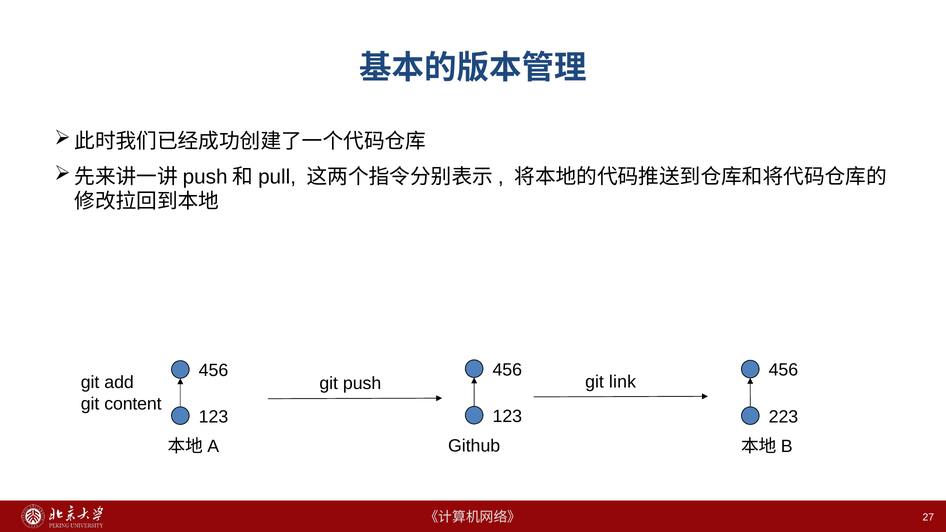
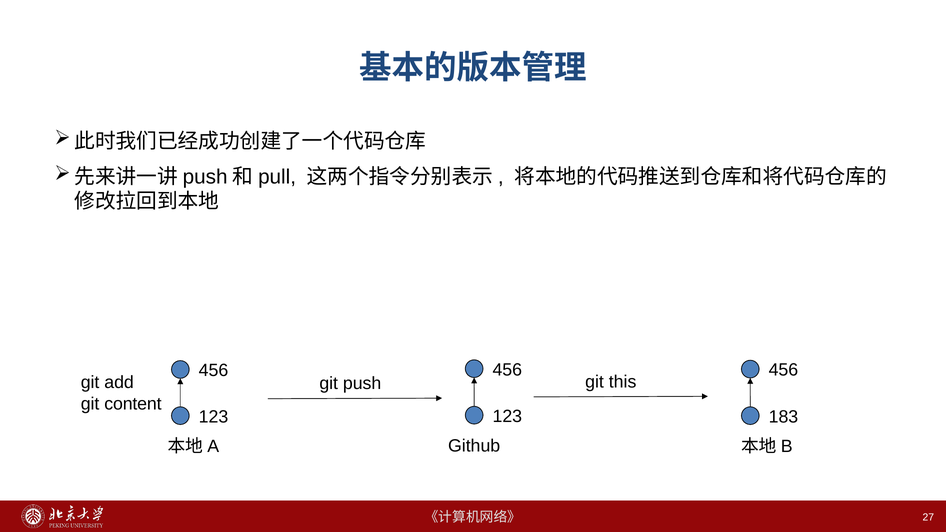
link: link -> this (623, 382)
223: 223 -> 183 (783, 417)
